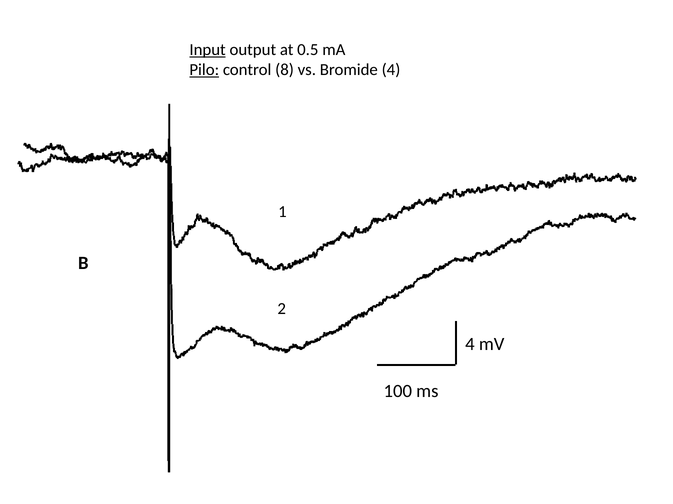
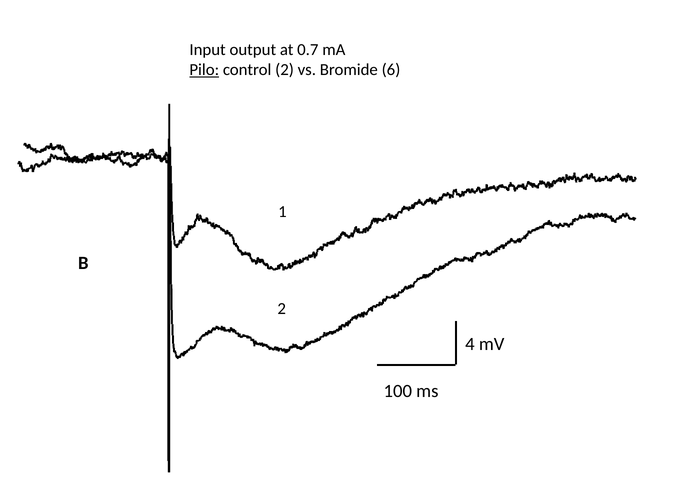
Input underline: present -> none (208, 50)
0.5: 0.5 -> 0.7 (308, 50)
control 8: 8 -> 2 (285, 70)
Bromide 4: 4 -> 6 (391, 70)
